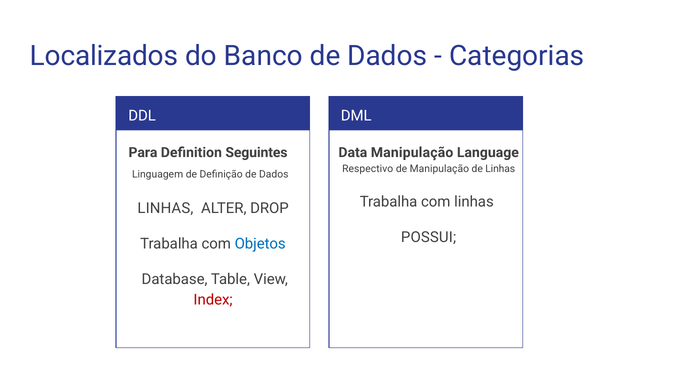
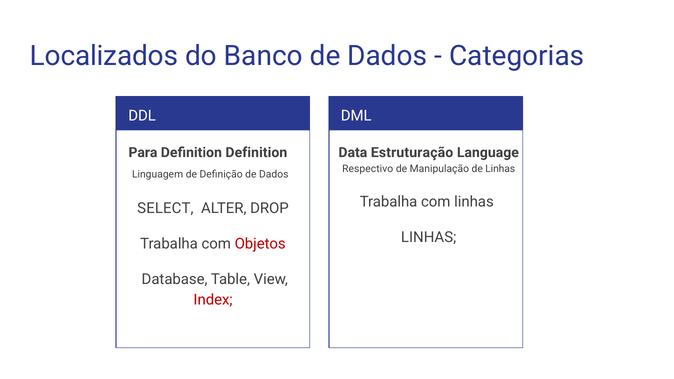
Definition Seguintes: Seguintes -> Definition (256, 153)
Data Manipulação: Manipulação -> Estruturação (412, 153)
LINHAS: LINHAS -> SELECT (165, 208)
POSSUI: POSSUI -> LINHAS (429, 237)
Objetos colour: blue -> red (260, 244)
